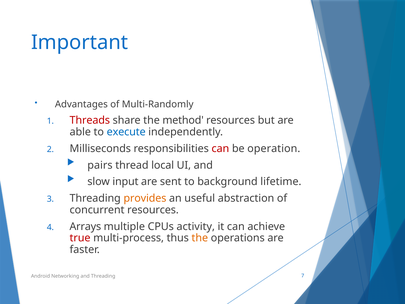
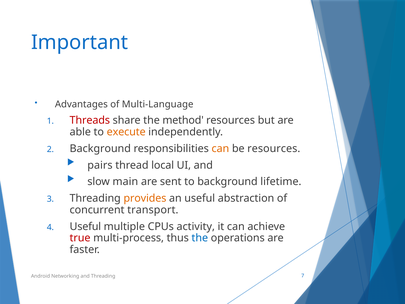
Multi-Randomly: Multi-Randomly -> Multi-Language (158, 104)
execute colour: blue -> orange (126, 132)
Milliseconds: Milliseconds -> Background (100, 148)
can colour: red -> orange (220, 148)
be operation: operation -> resources (274, 148)
input: input -> main (125, 182)
concurrent resources: resources -> transport (153, 210)
Arrays: Arrays -> Useful (85, 226)
the colour: orange -> blue (200, 238)
